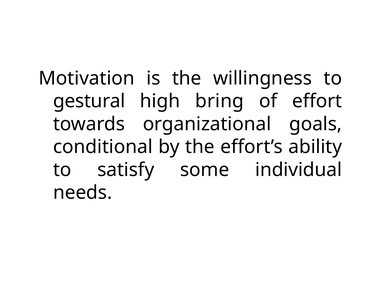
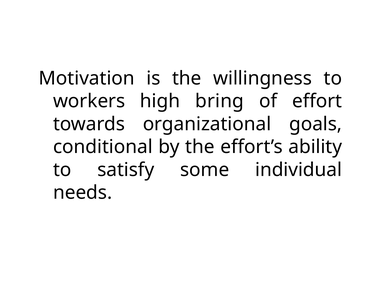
gestural: gestural -> workers (89, 101)
